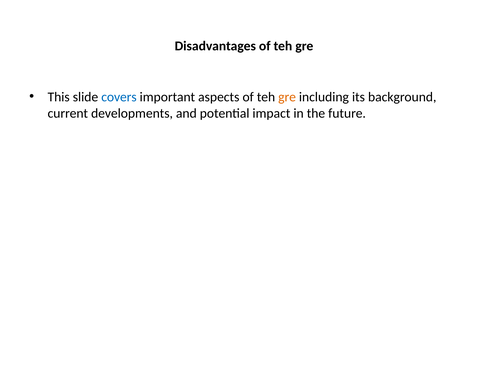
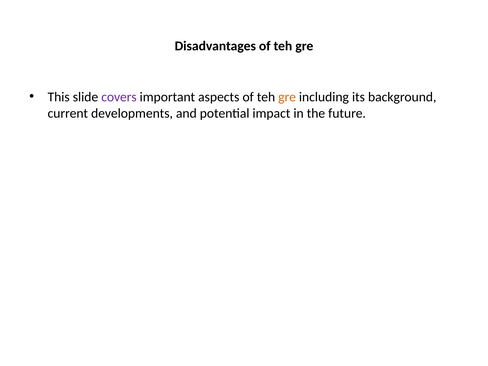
covers colour: blue -> purple (119, 97)
